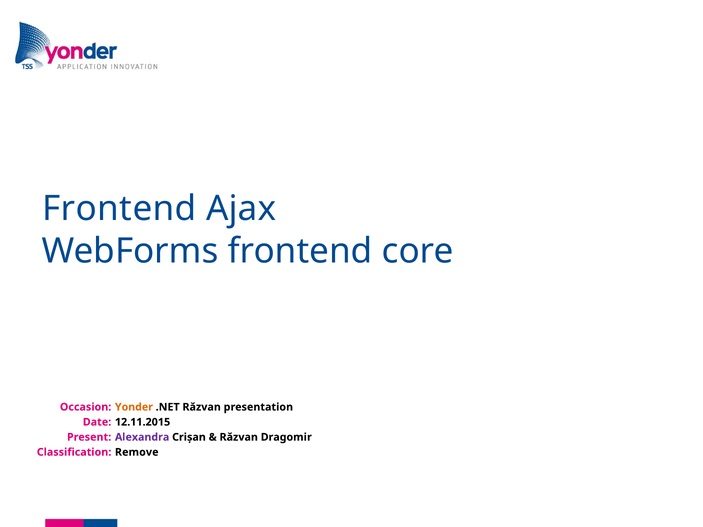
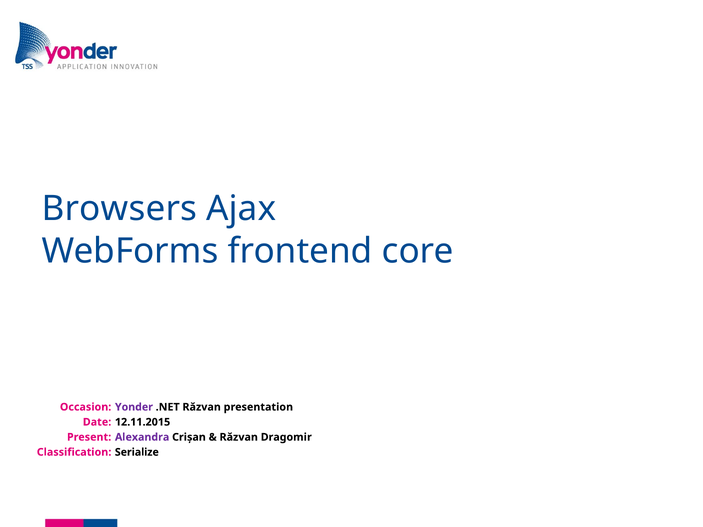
Frontend: Frontend -> Browsers (119, 209)
Yonder colour: orange -> purple (134, 407)
Remove: Remove -> Serialize (137, 452)
